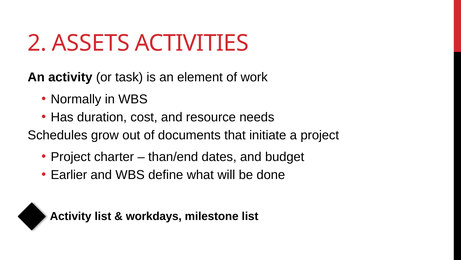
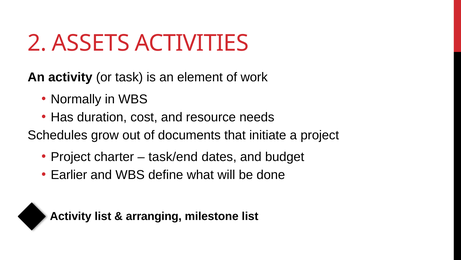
than/end: than/end -> task/end (173, 157)
workdays: workdays -> arranging (154, 216)
